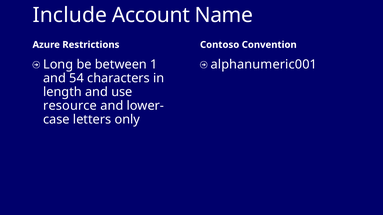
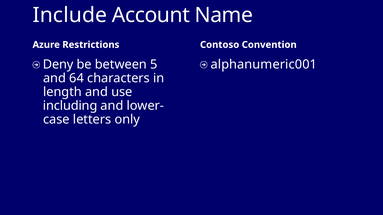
Long: Long -> Deny (58, 65)
1: 1 -> 5 (154, 65)
54: 54 -> 64 (77, 78)
resource: resource -> including (70, 106)
